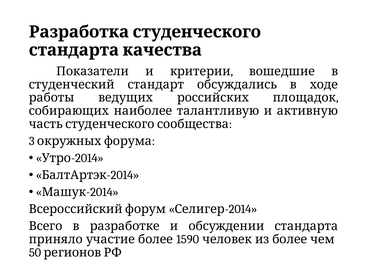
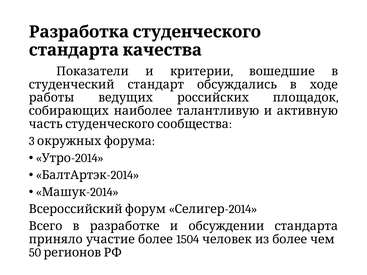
1590: 1590 -> 1504 (188, 240)
